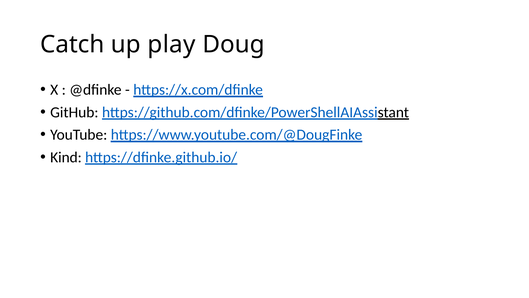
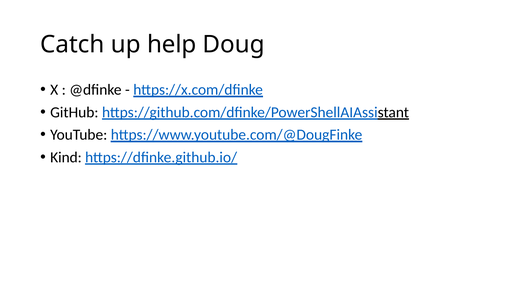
play: play -> help (172, 44)
